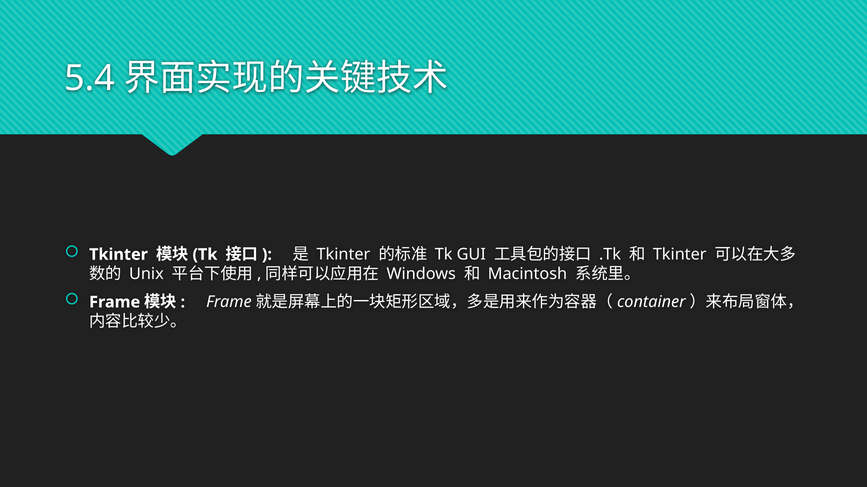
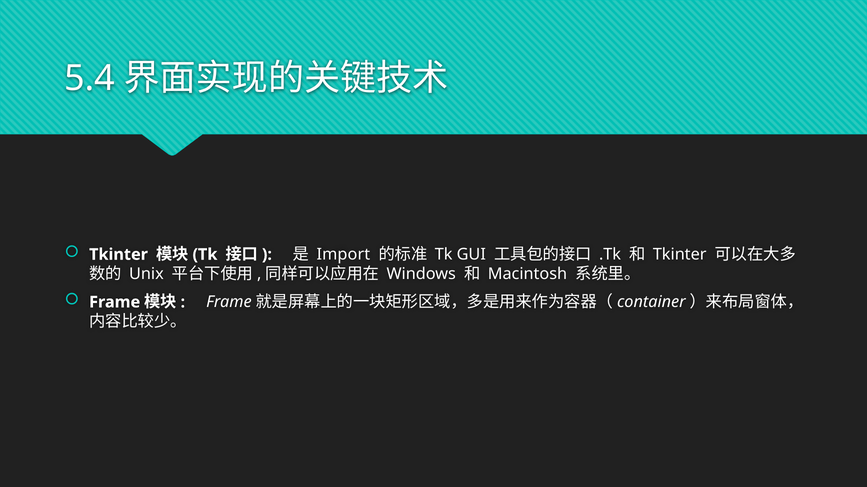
Tkinter: Tkinter -> Import (343, 255)
